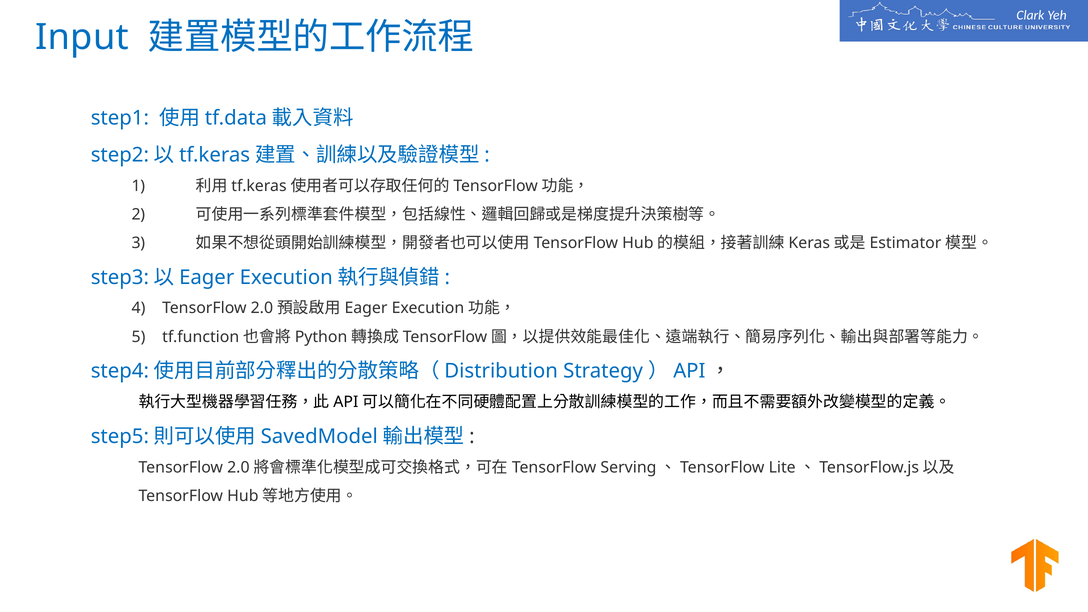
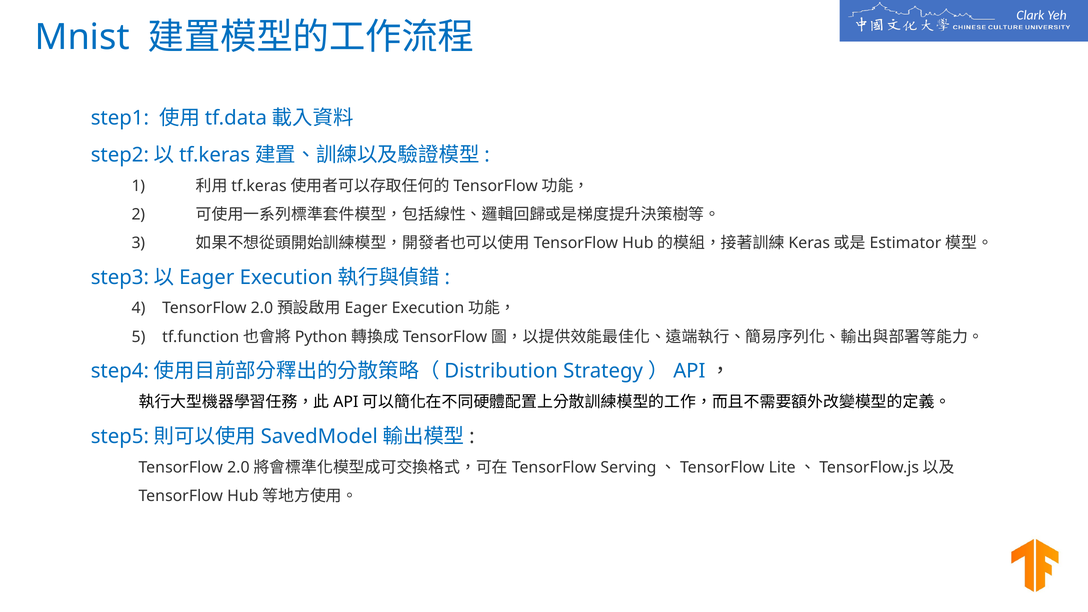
Input: Input -> Mnist (82, 37)
